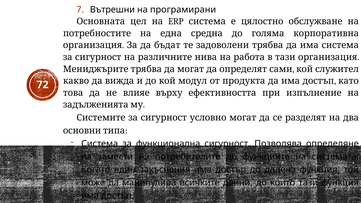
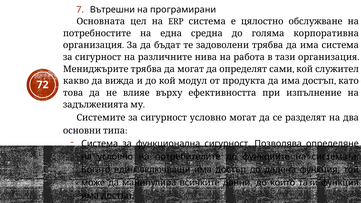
на замести: замести -> условно (115, 157)
закъснения: закъснения -> включващи (165, 170)
